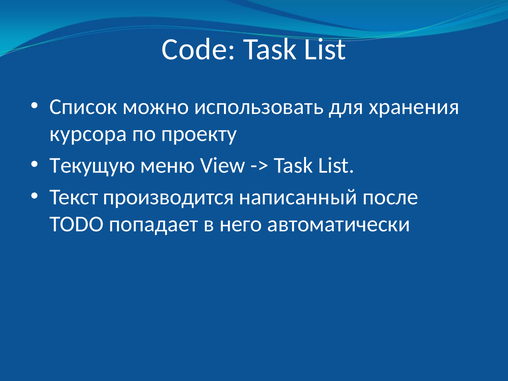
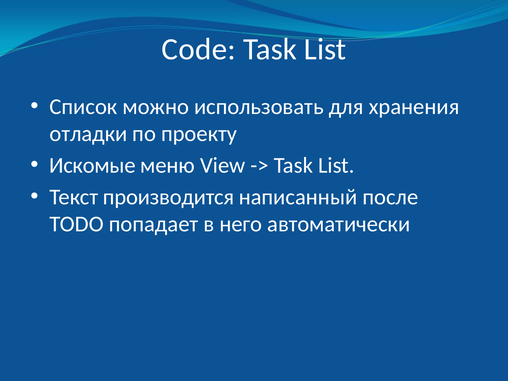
курсора: курсора -> отладки (88, 134)
Текущую: Текущую -> Искомые (92, 165)
